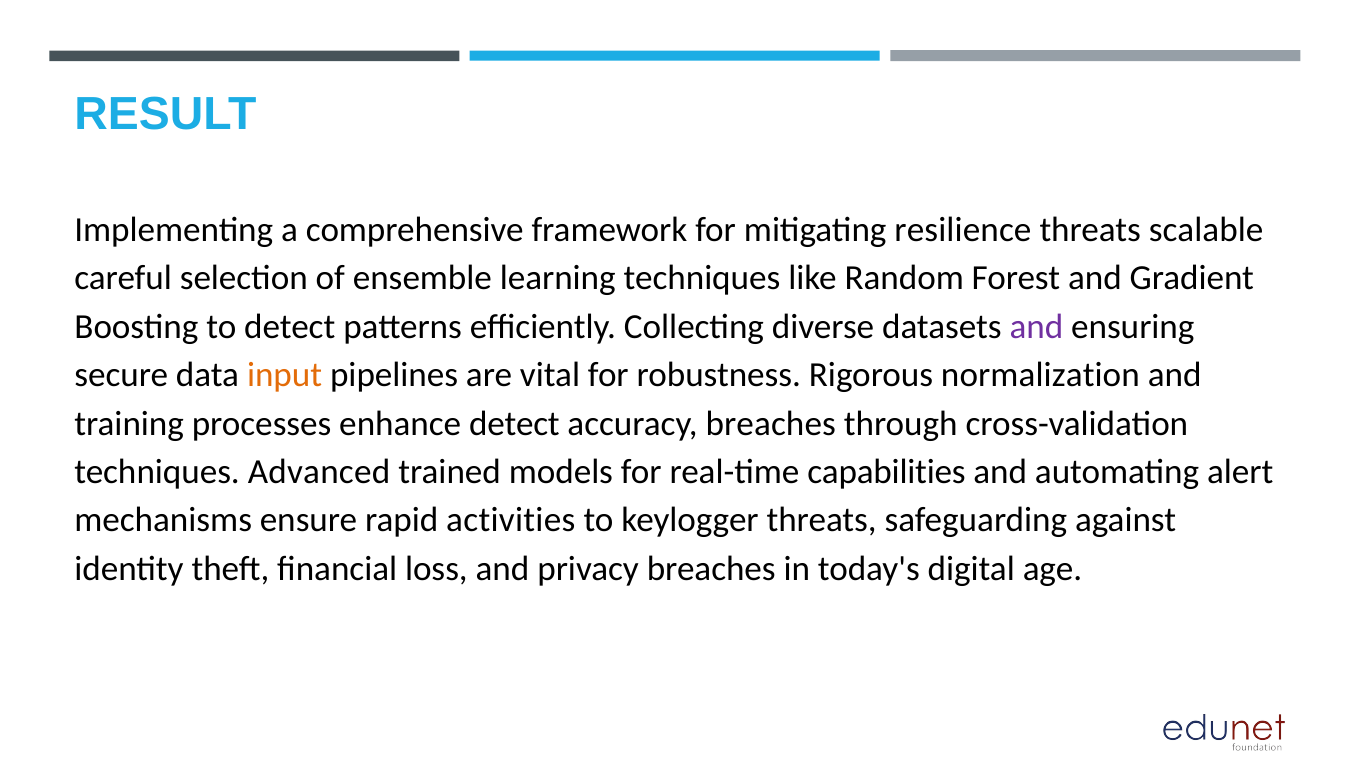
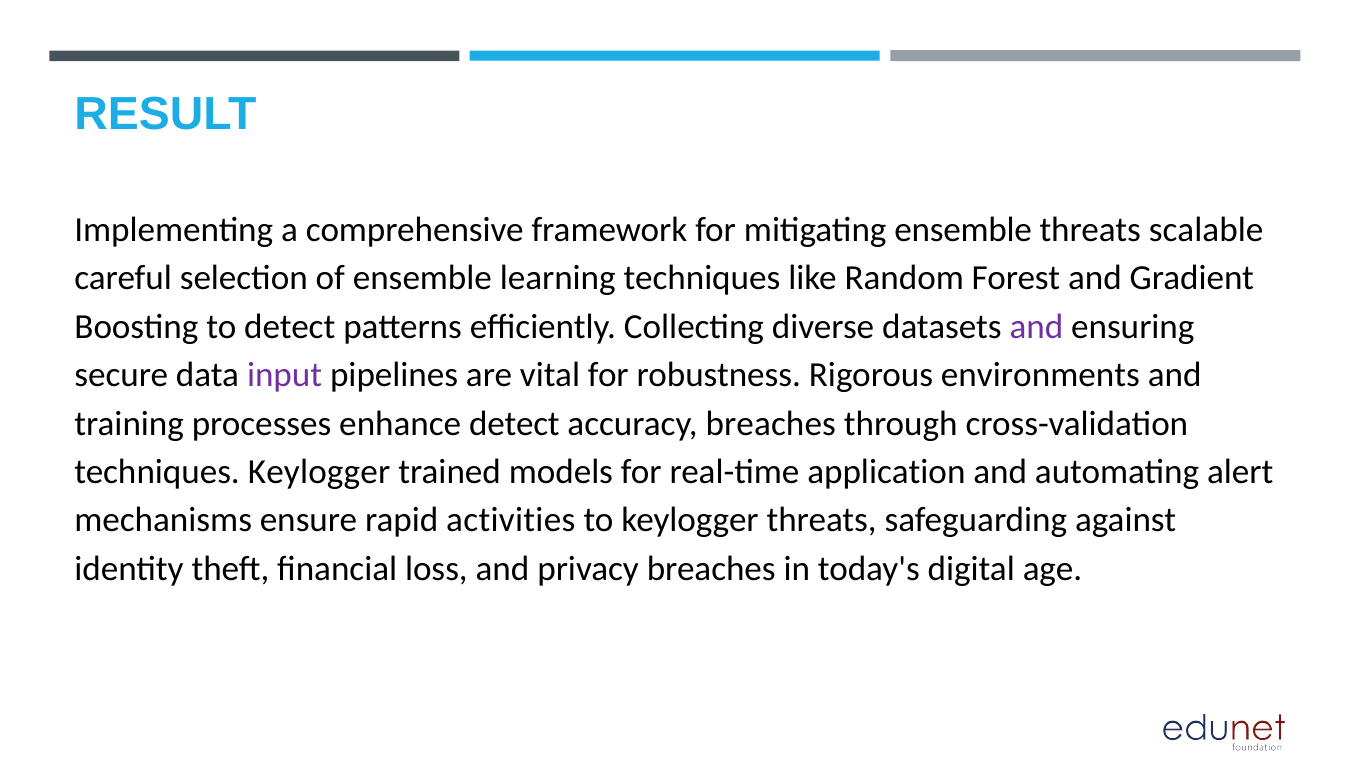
mitigating resilience: resilience -> ensemble (963, 230)
input colour: orange -> purple (285, 375)
normalization: normalization -> environments (1040, 375)
techniques Advanced: Advanced -> Keylogger (319, 472)
capabilities: capabilities -> application (886, 472)
